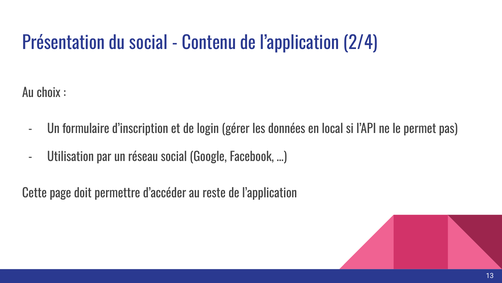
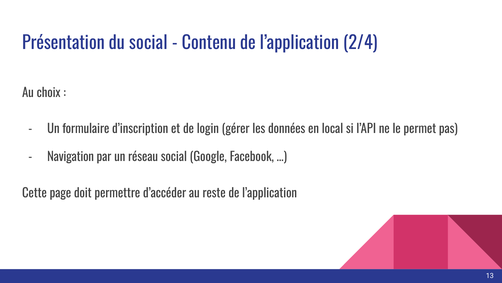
Utilisation: Utilisation -> Navigation (71, 157)
